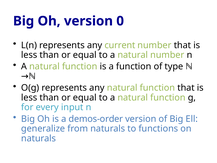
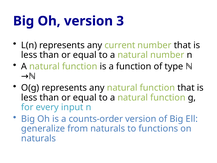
0: 0 -> 3 (120, 21)
demos-order: demos-order -> counts-order (96, 119)
